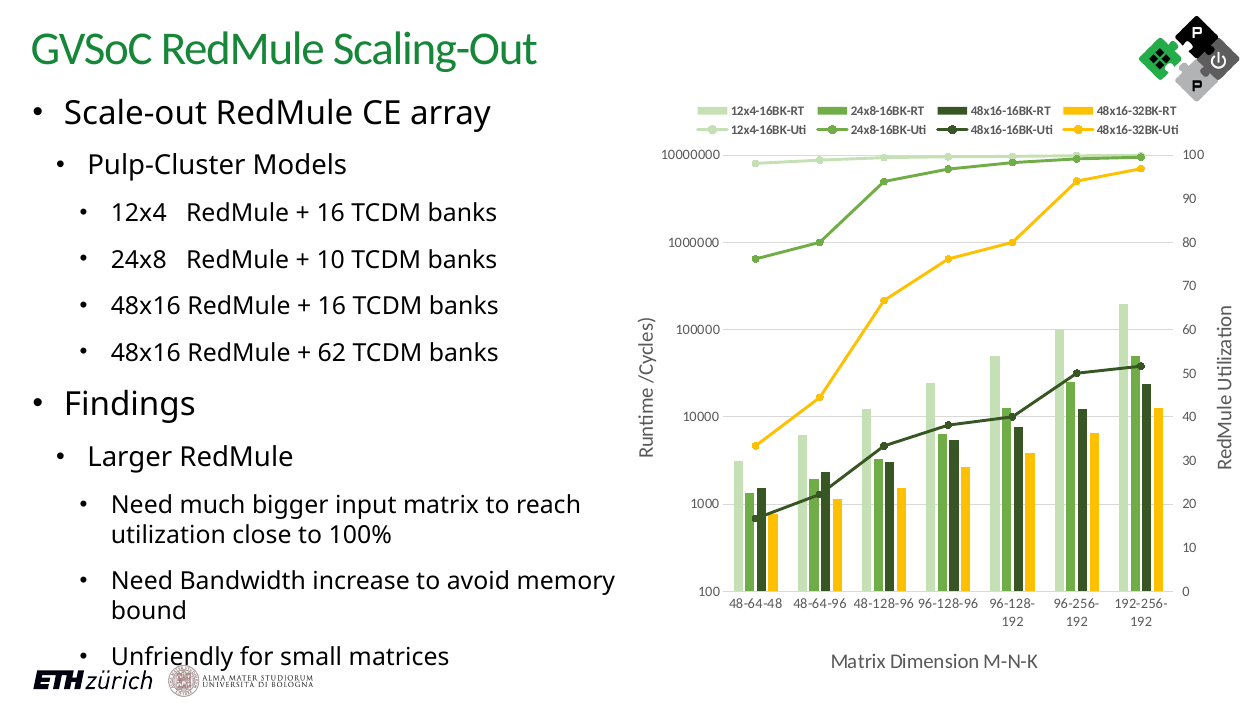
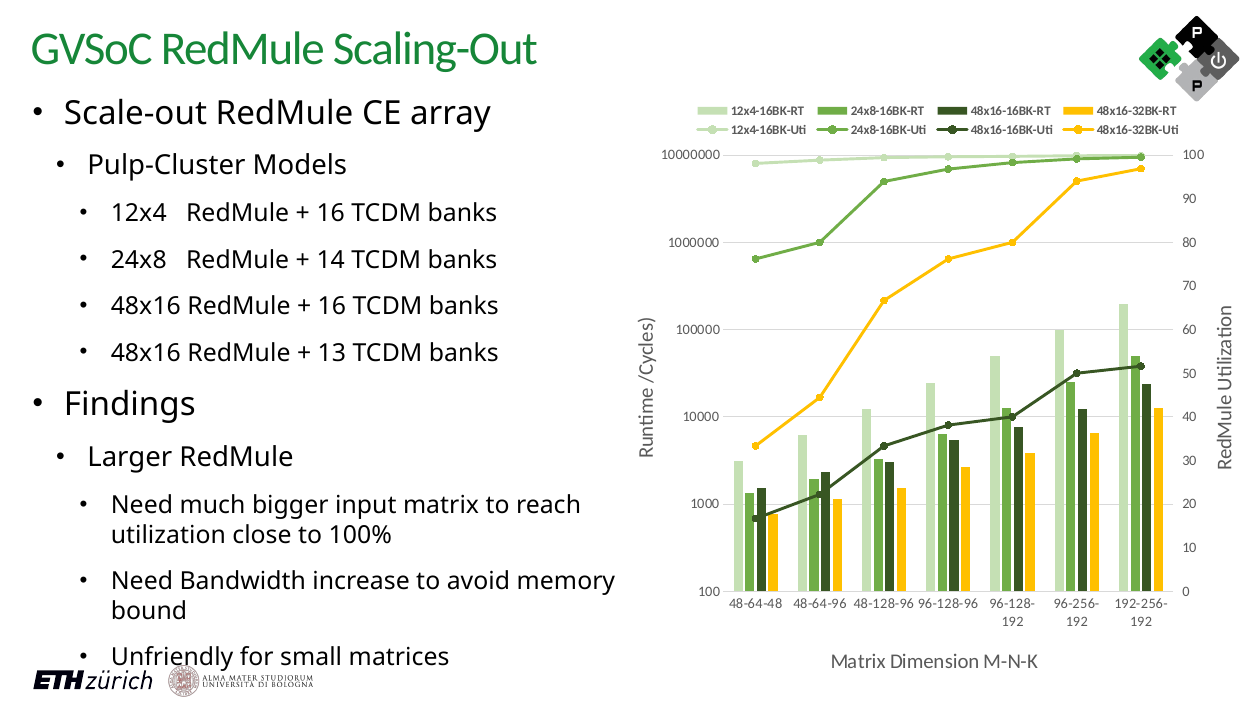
10: 10 -> 14 (331, 260)
62: 62 -> 13 (332, 353)
